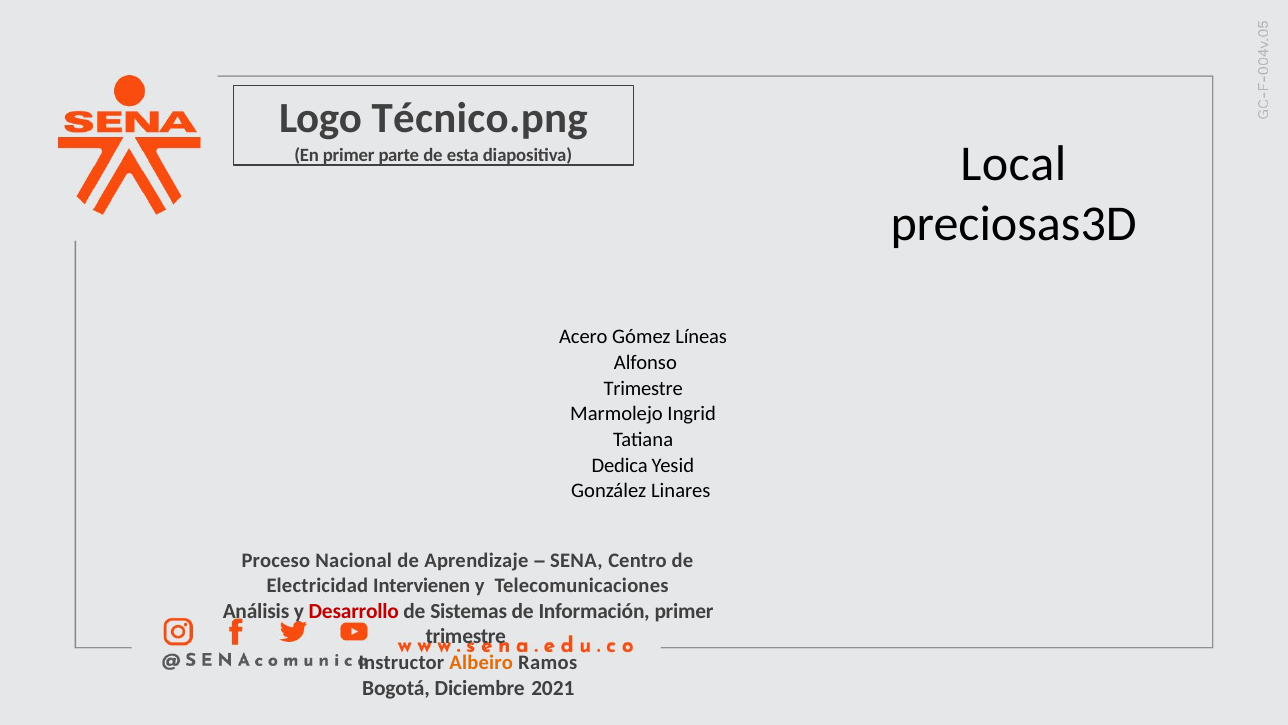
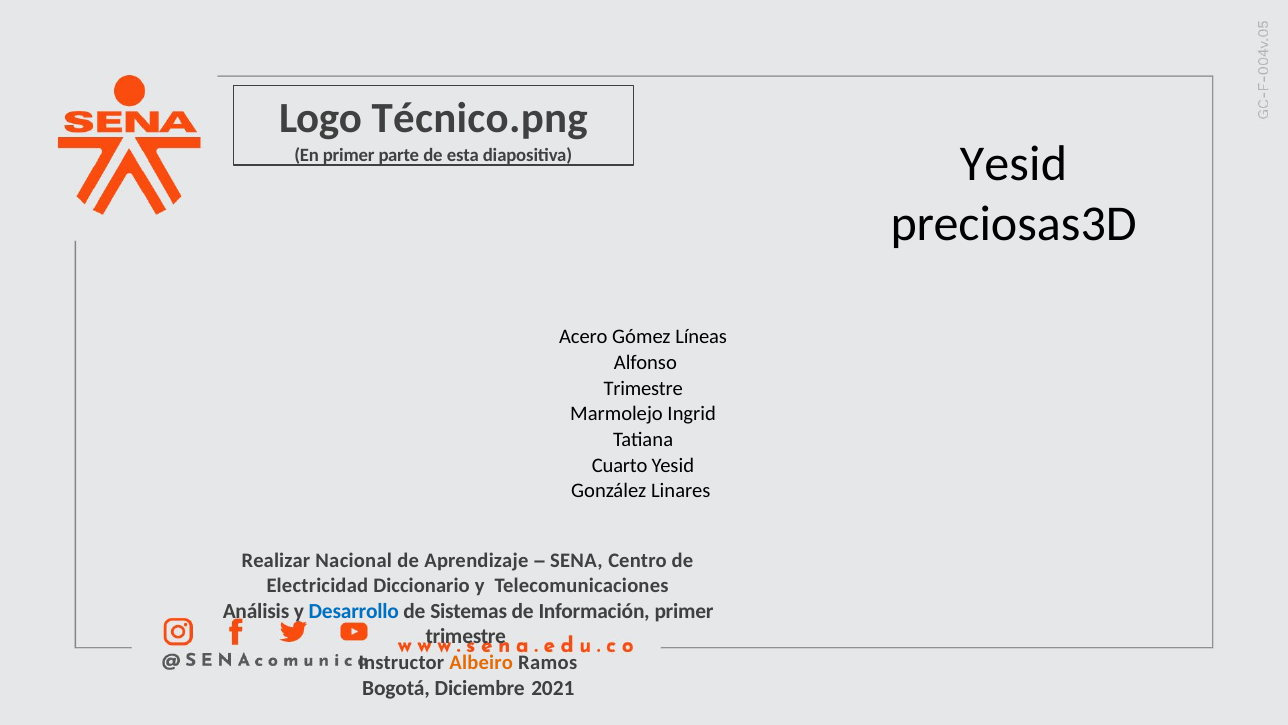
Local: Local -> Yesid (1014, 164)
Dedica: Dedica -> Cuarto (620, 465)
Proceso: Proceso -> Realizar (276, 560)
Intervienen: Intervienen -> Diccionario (422, 585)
Desarrollo colour: red -> blue (354, 611)
